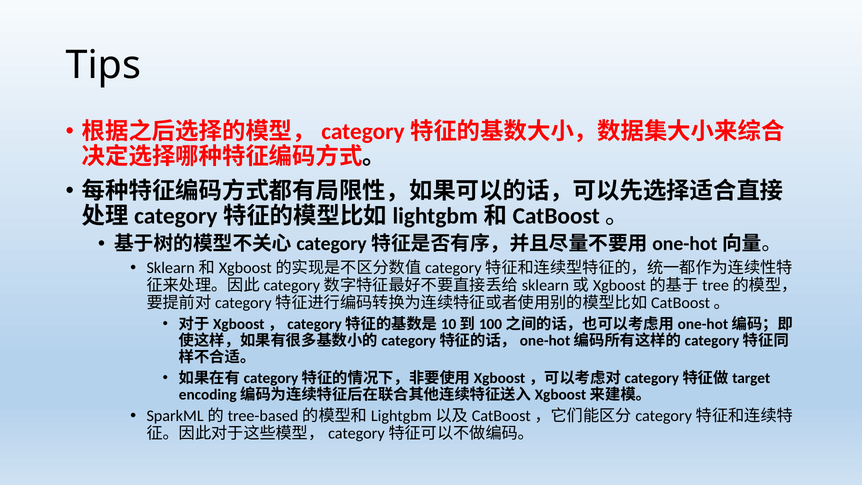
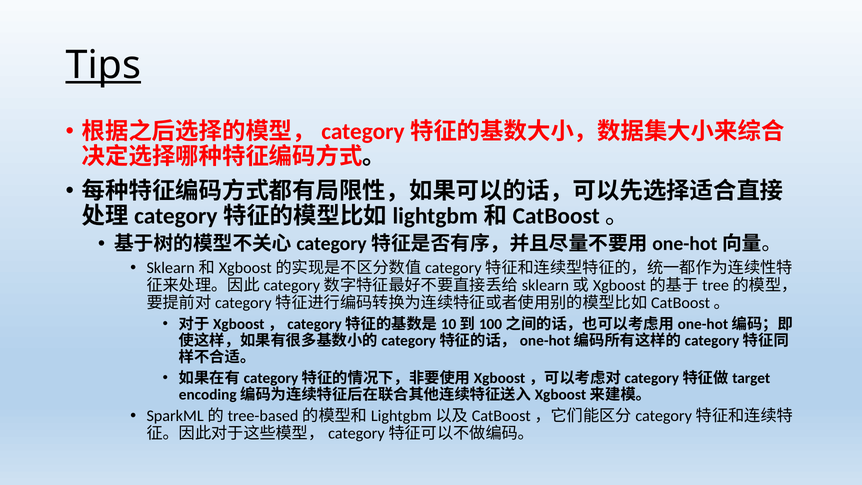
Tips underline: none -> present (103, 65)
